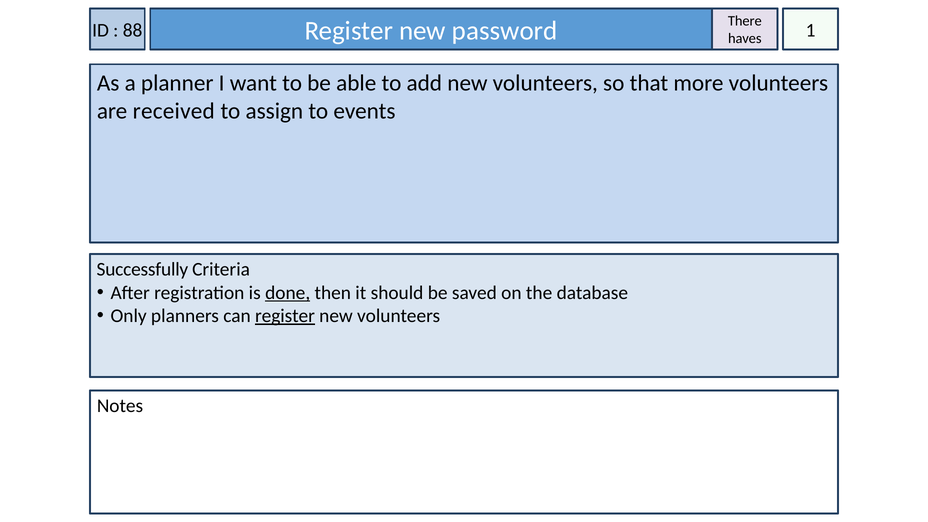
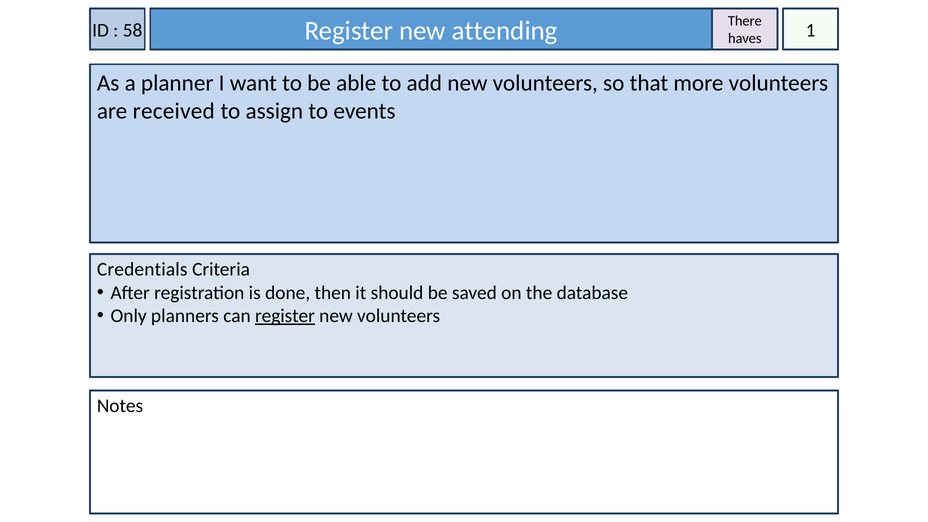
88: 88 -> 58 (133, 30)
password: password -> attending (505, 31)
Successfully: Successfully -> Credentials (142, 270)
done underline: present -> none (288, 293)
